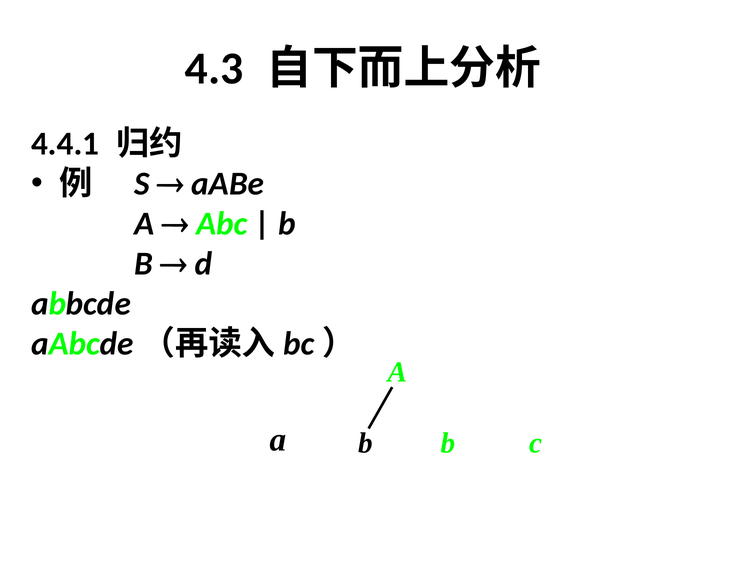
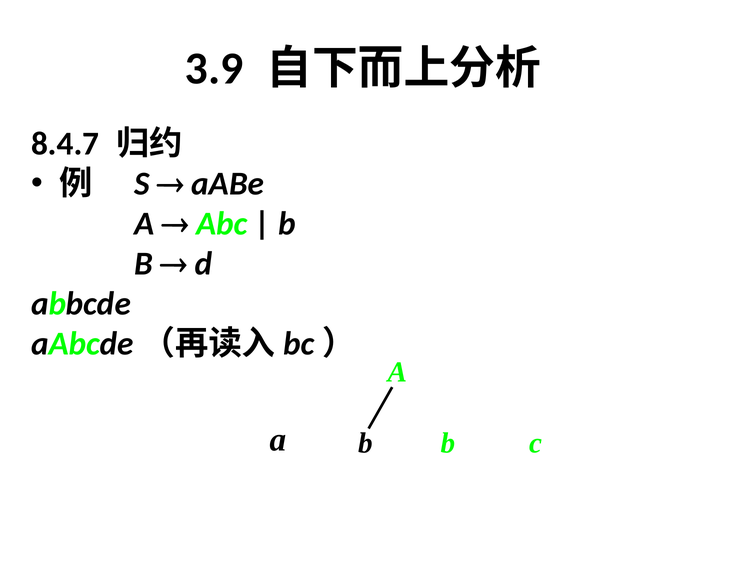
4.3: 4.3 -> 3.9 (214, 69)
4.4.1: 4.4.1 -> 8.4.7 (65, 144)
